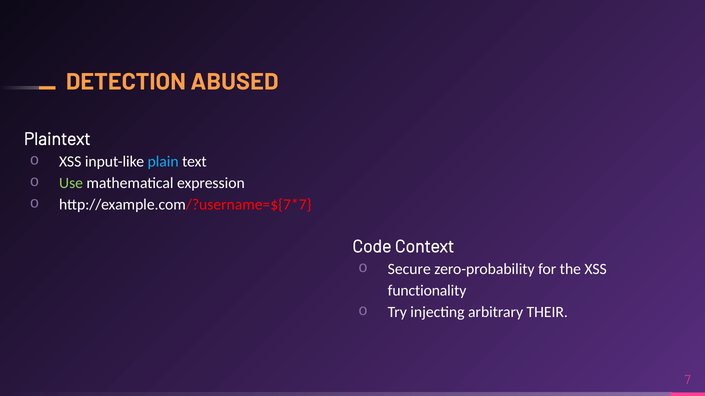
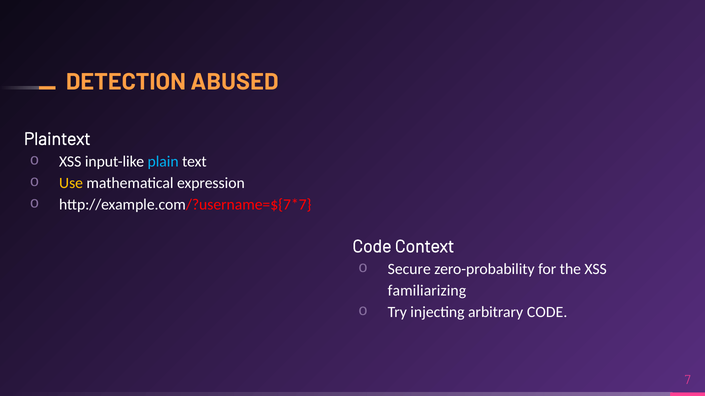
Use colour: light green -> yellow (71, 183)
functionality: functionality -> familiarizing (427, 291)
arbitrary THEIR: THEIR -> CODE (547, 313)
